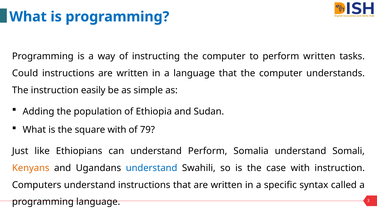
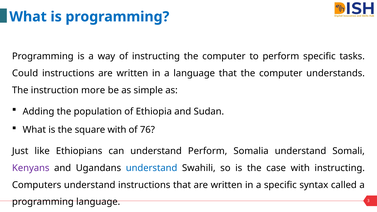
perform written: written -> specific (319, 56)
easily: easily -> more (93, 90)
79: 79 -> 76 (147, 130)
Kenyans colour: orange -> purple (31, 168)
with instruction: instruction -> instructing (340, 168)
